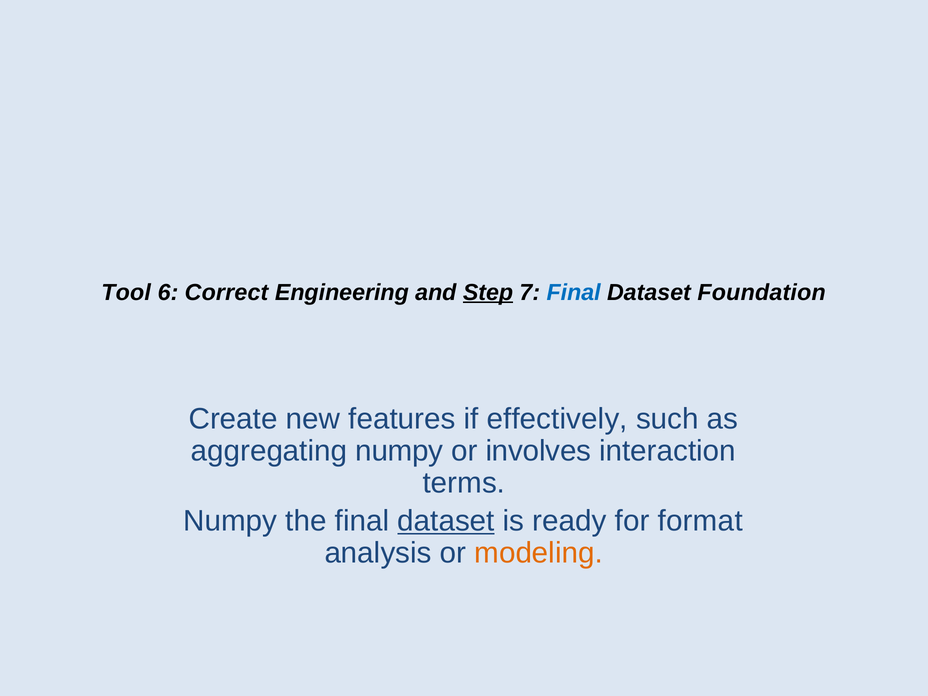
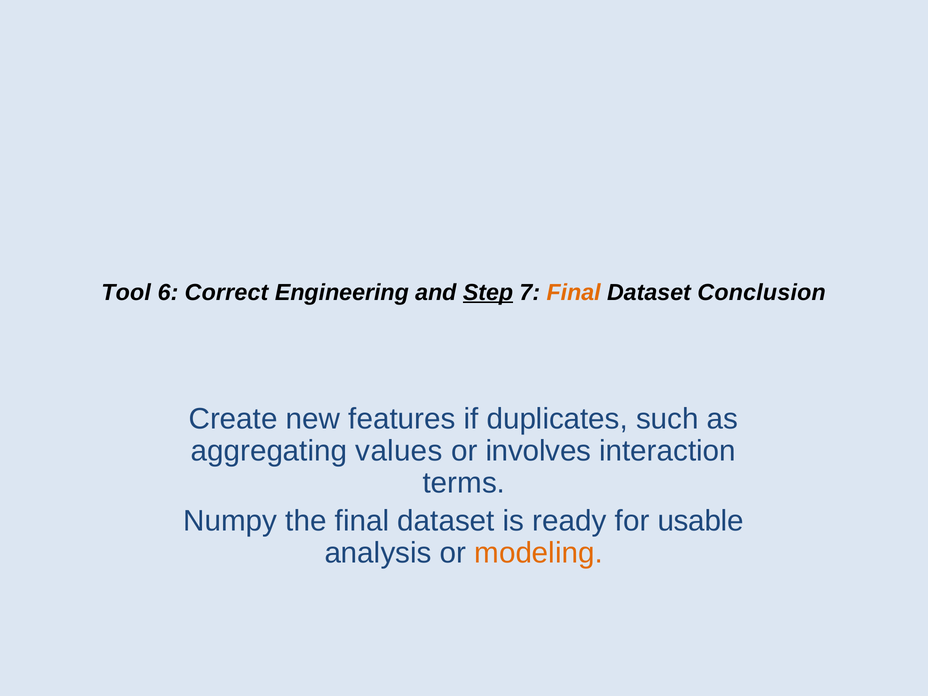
Final colour: blue -> orange (574, 292)
Foundation: Foundation -> Conclusion (762, 292)
effectively: effectively -> duplicates (557, 419)
aggregating numpy: numpy -> values (399, 451)
dataset underline: present -> none (446, 521)
format: format -> usable (701, 521)
